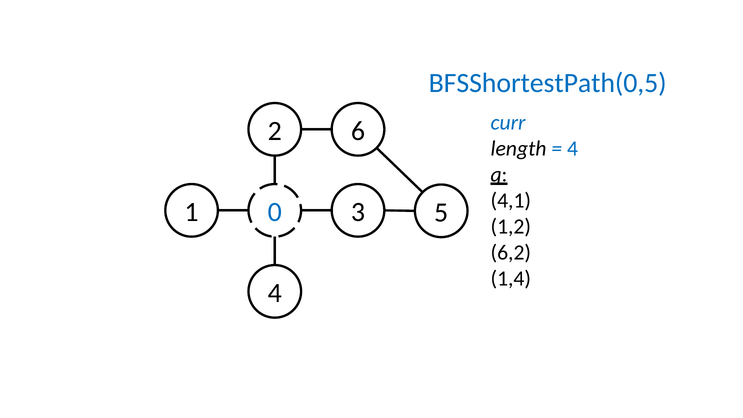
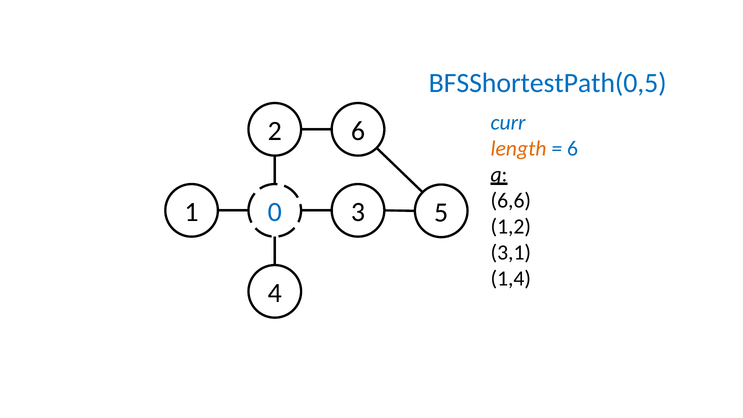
length colour: black -> orange (519, 148)
4: 4 -> 6 (573, 148)
4,1: 4,1 -> 6,6 (511, 200)
6,2: 6,2 -> 3,1 (511, 252)
